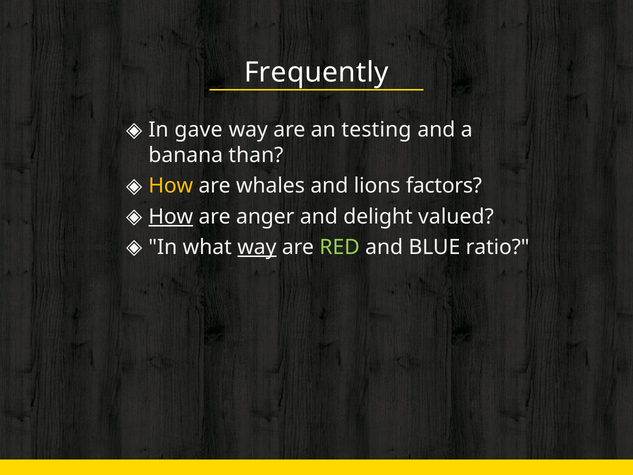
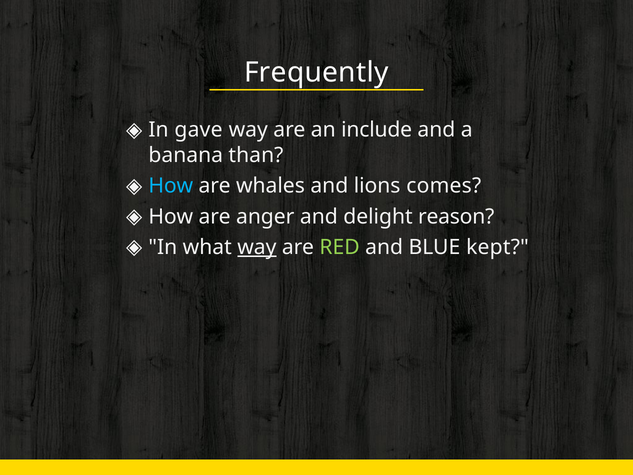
testing: testing -> include (377, 130)
How colour: yellow -> light blue (171, 186)
factors: factors -> comes (444, 186)
How underline: present -> none (171, 216)
valued: valued -> reason (456, 216)
ratio: ratio -> kept (497, 247)
